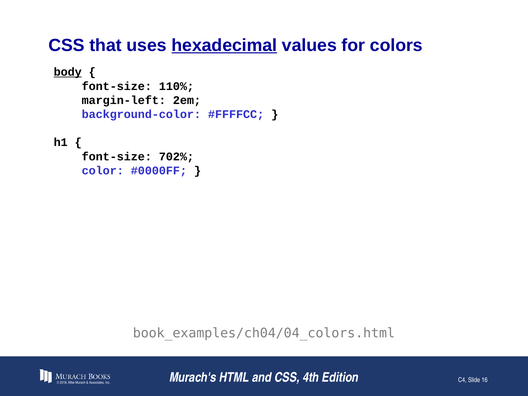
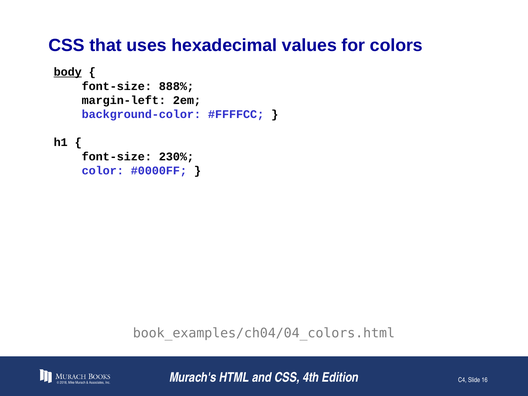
hexadecimal underline: present -> none (224, 45)
110%: 110% -> 888% (176, 86)
702%: 702% -> 230% (176, 157)
